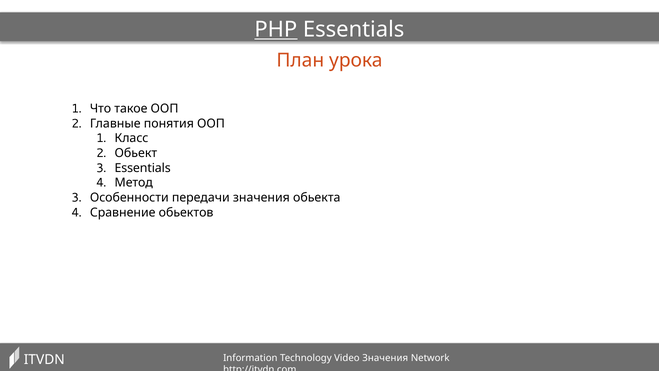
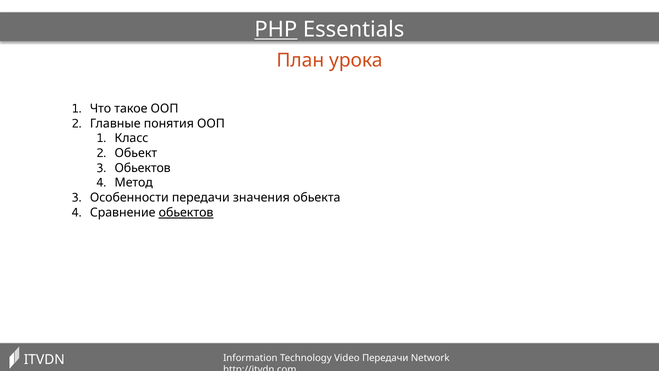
Essentials: Essentials -> Обьектов (143, 168)
обьектов underline: none -> present (186, 212)
Video Значения: Значения -> Передачи (385, 358)
